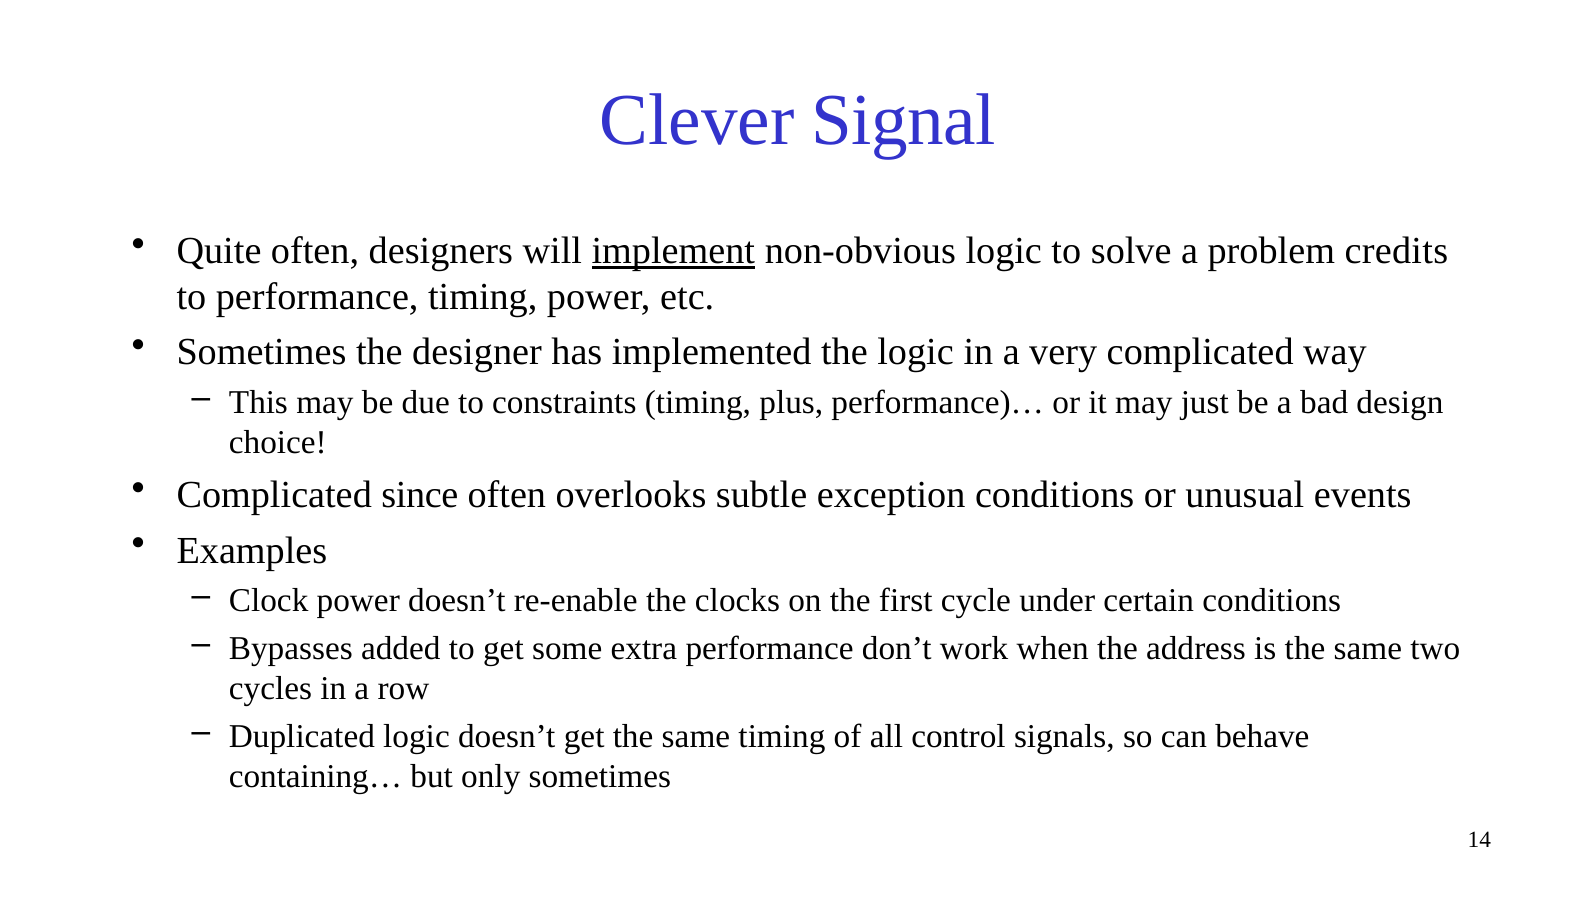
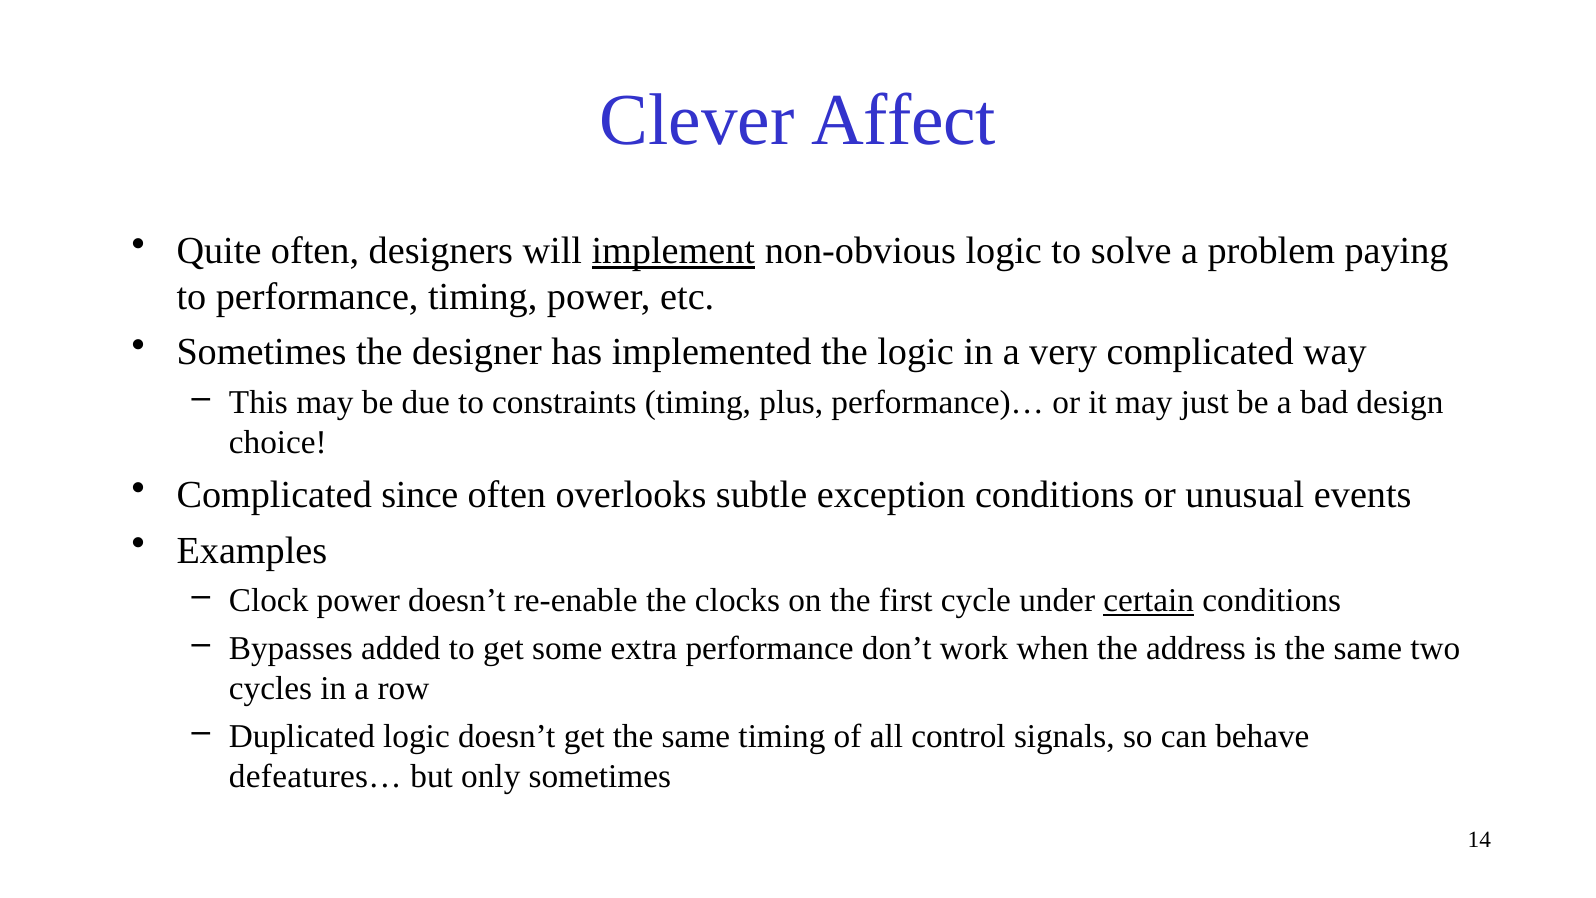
Signal: Signal -> Affect (904, 120)
credits: credits -> paying (1397, 251)
certain underline: none -> present (1149, 601)
containing…: containing… -> defeatures… (315, 776)
